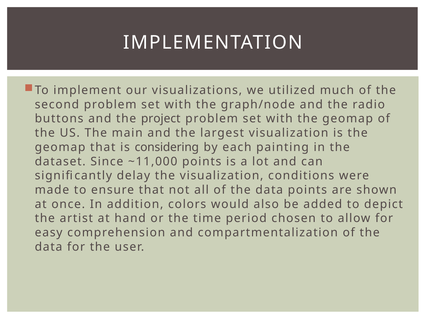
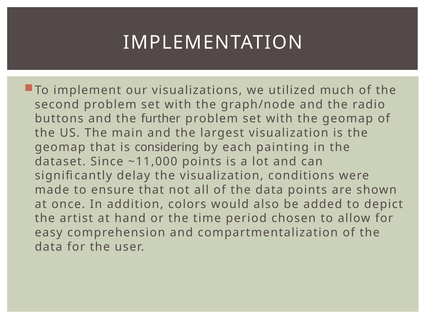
project: project -> further (161, 119)
